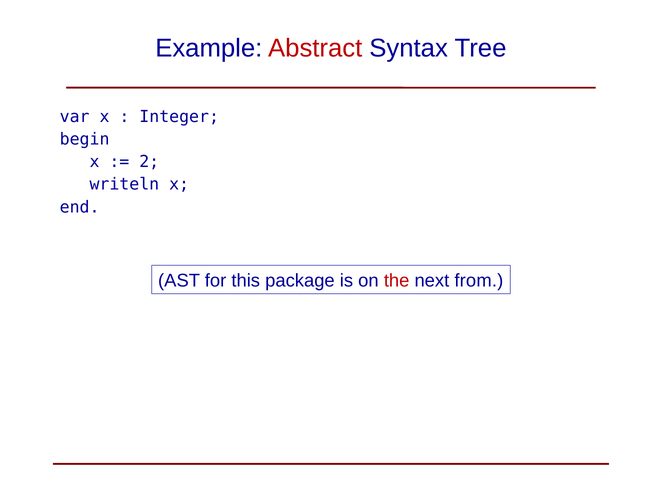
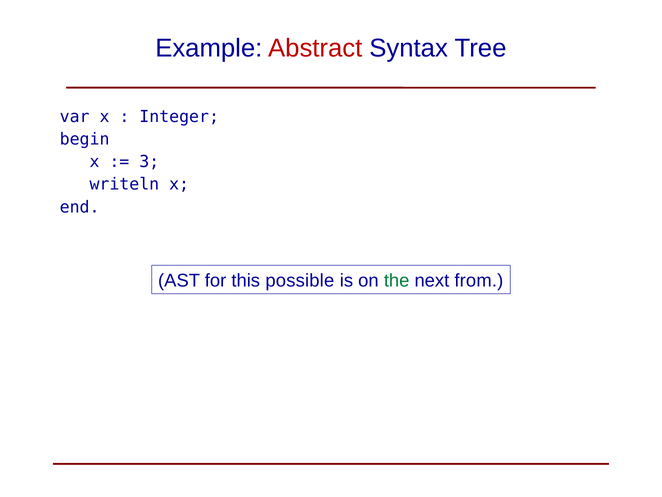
2: 2 -> 3 (149, 162)
package: package -> possible (300, 280)
the colour: red -> green (397, 280)
